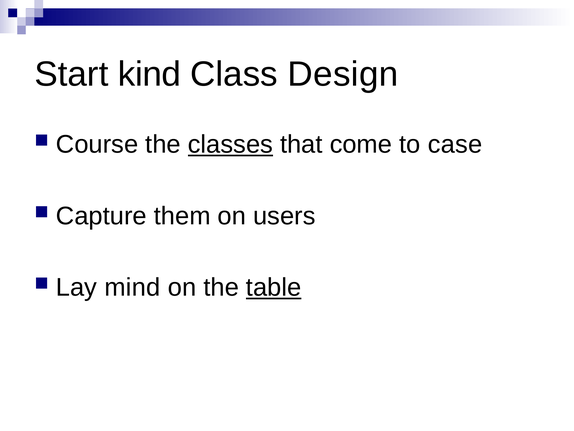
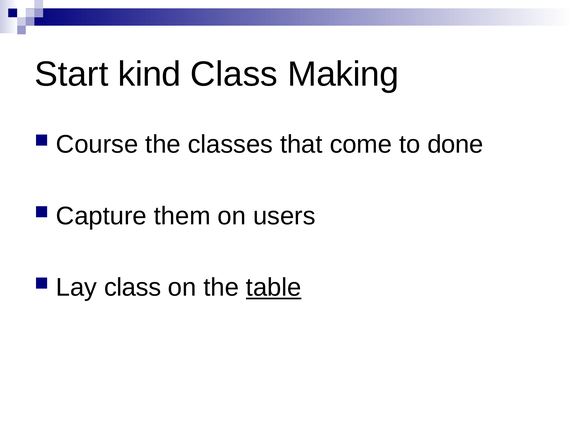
Design: Design -> Making (343, 74)
classes underline: present -> none (230, 144)
case: case -> done (455, 144)
Lay mind: mind -> class (133, 287)
